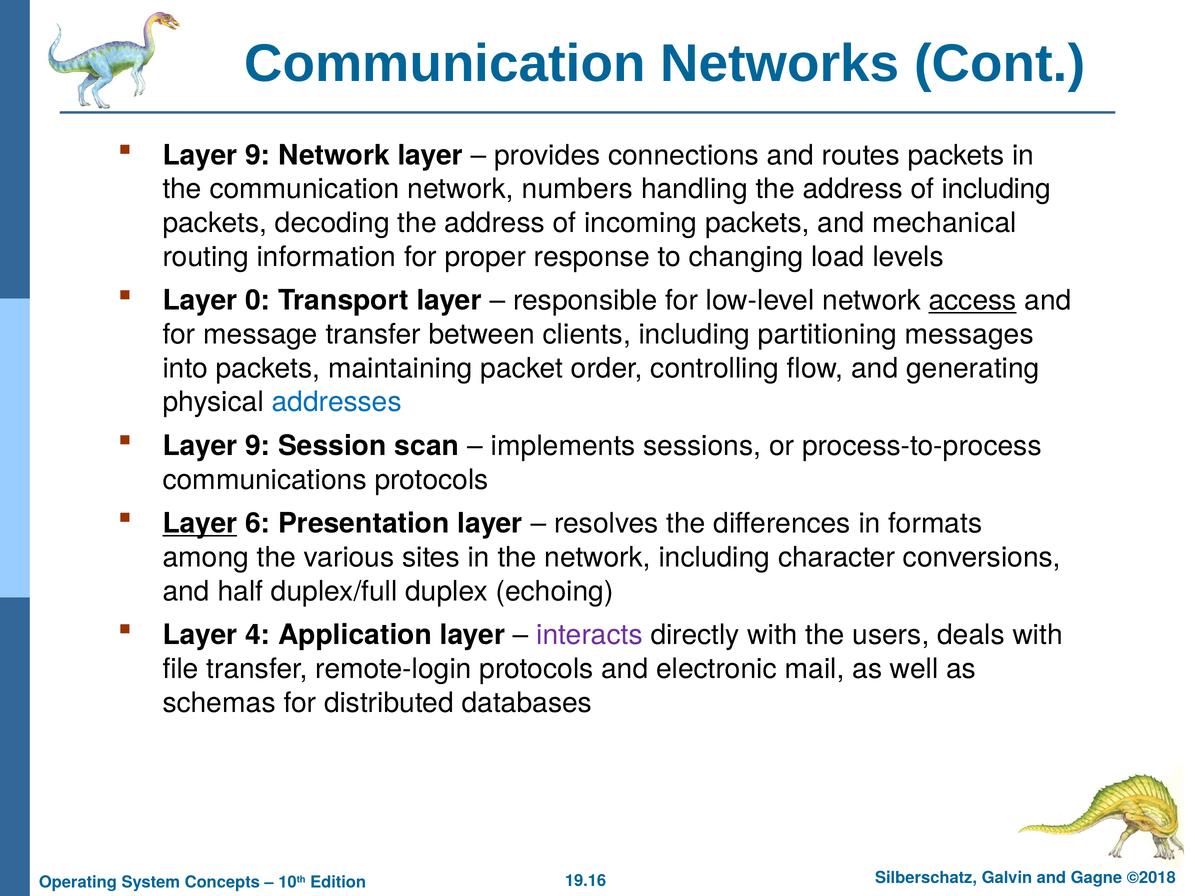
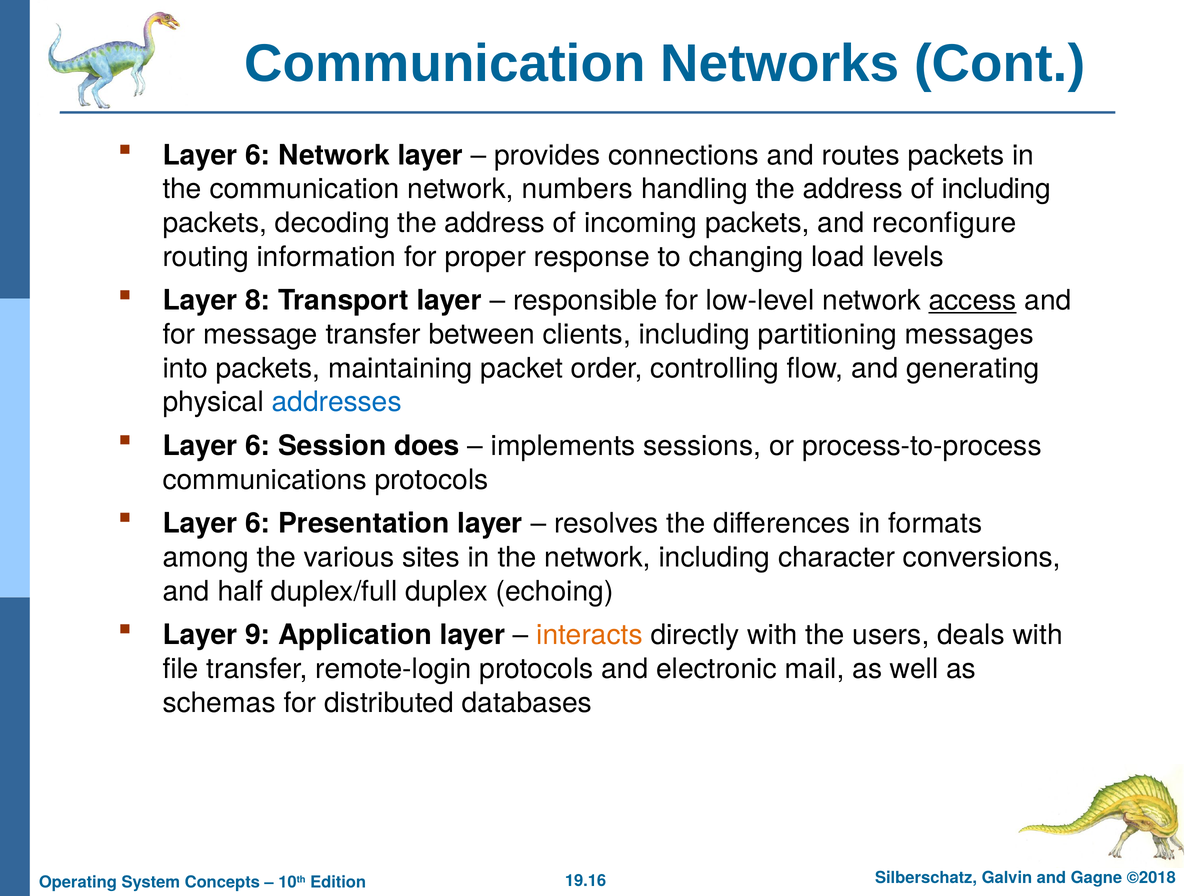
9: 9 -> 6 (258, 155)
mechanical: mechanical -> reconfigure (944, 223)
0: 0 -> 8 (258, 301)
9: 9 -> 6 (258, 446)
scan: scan -> does (427, 446)
Layer underline: present -> none (200, 524)
4: 4 -> 9 (258, 635)
interacts colour: purple -> orange (589, 635)
